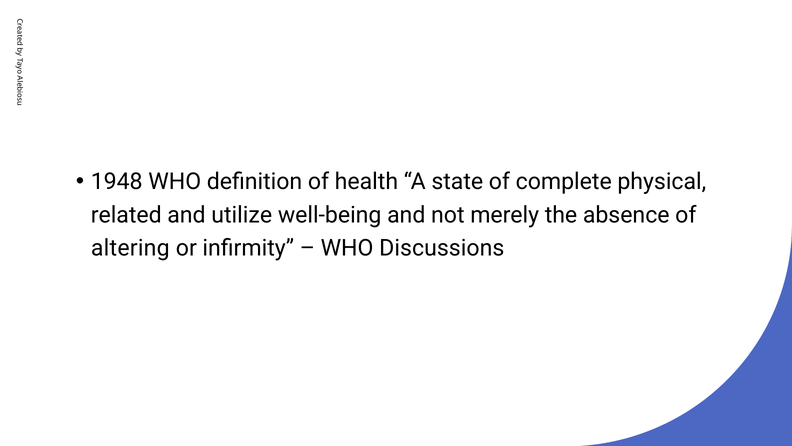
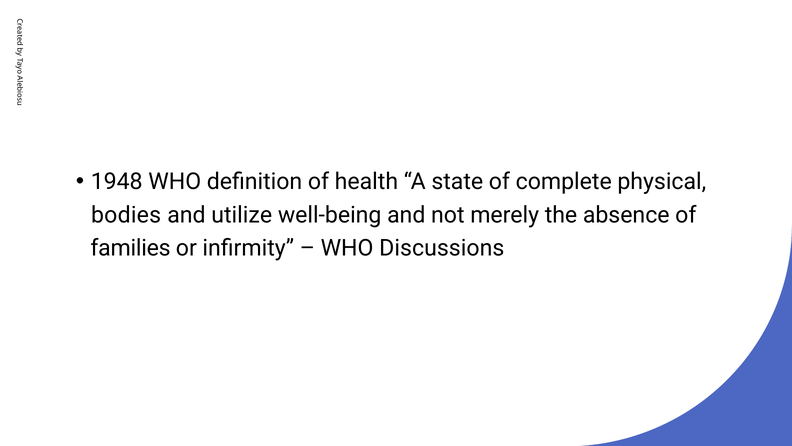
related: related -> bodies (126, 215)
altering: altering -> families (131, 248)
